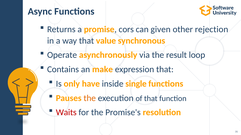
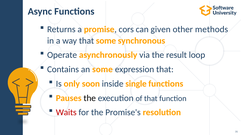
rejection: rejection -> methods (212, 29)
that value: value -> some (106, 41)
an make: make -> some (102, 70)
have: have -> soon (91, 84)
the colour: orange -> black (90, 98)
